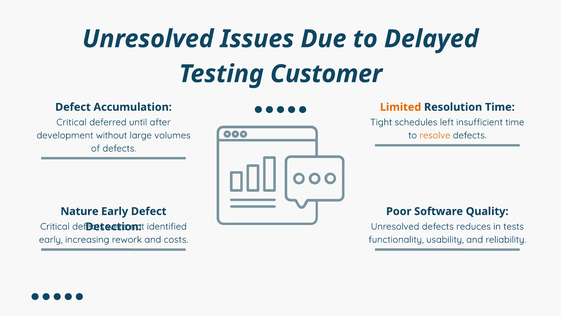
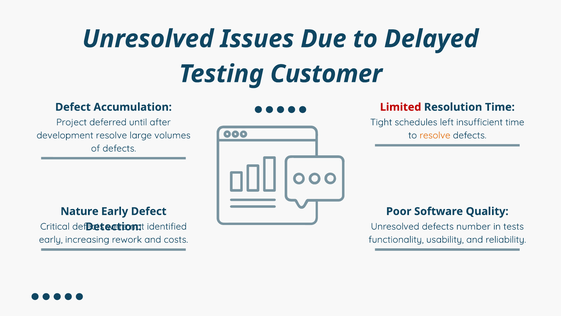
Limited colour: orange -> red (401, 107)
Critical: Critical -> Project (72, 122)
development without: without -> resolve (111, 135)
reduces: reduces -> number (473, 226)
